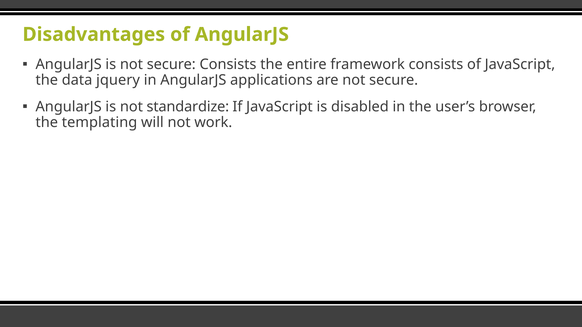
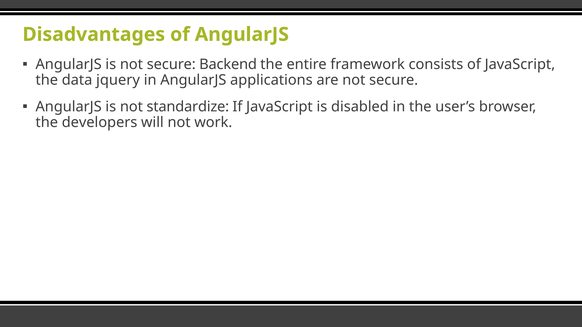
secure Consists: Consists -> Backend (228, 65)
templating: templating -> developers (100, 123)
